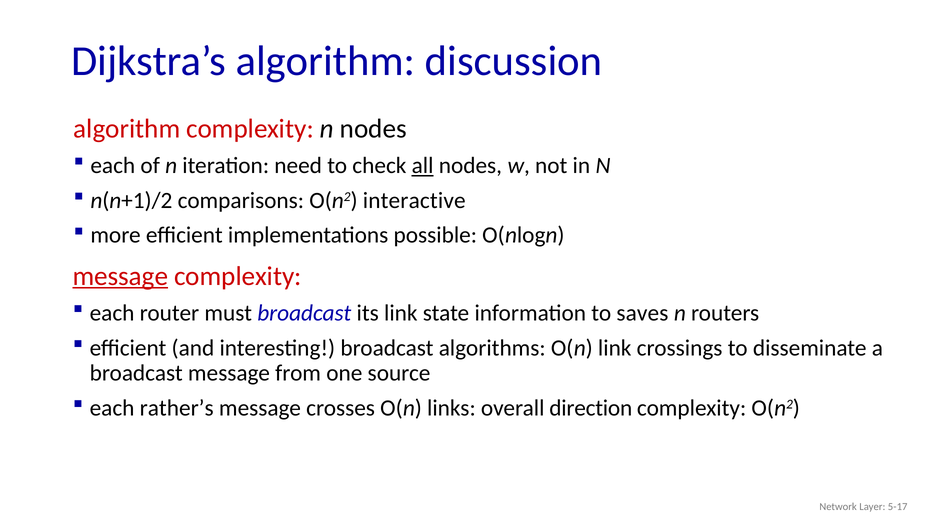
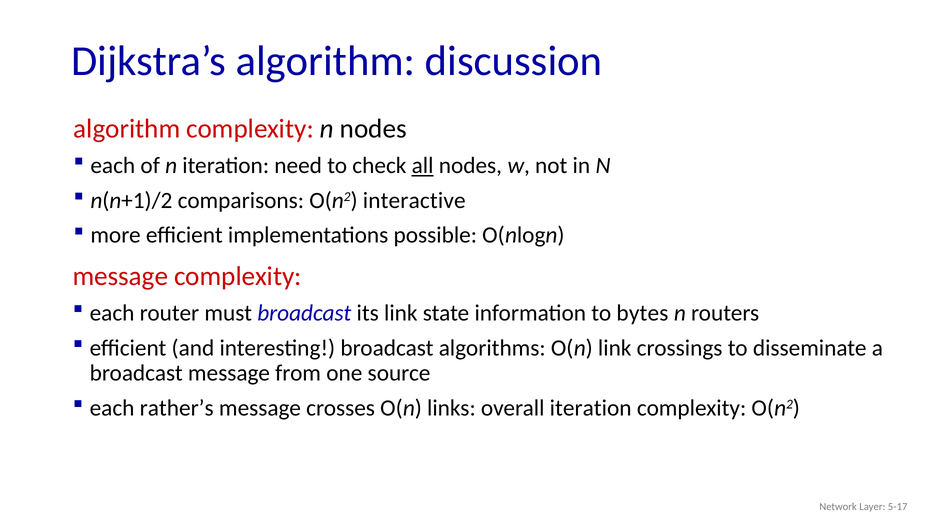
message underline: present -> none (120, 276)
saves: saves -> bytes (642, 313)
overall direction: direction -> iteration (591, 408)
